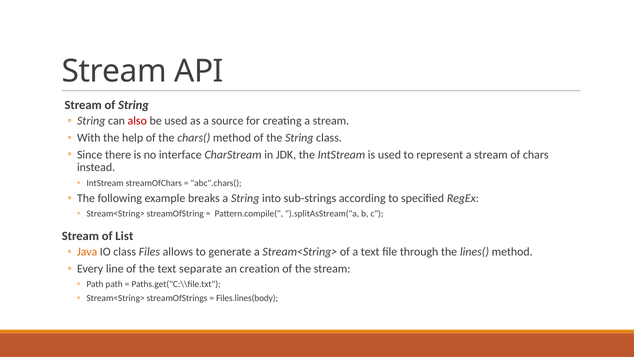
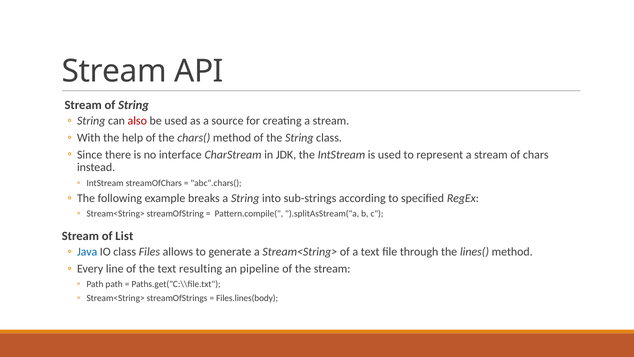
Java colour: orange -> blue (87, 252)
separate: separate -> resulting (201, 269)
creation: creation -> pipeline (260, 269)
